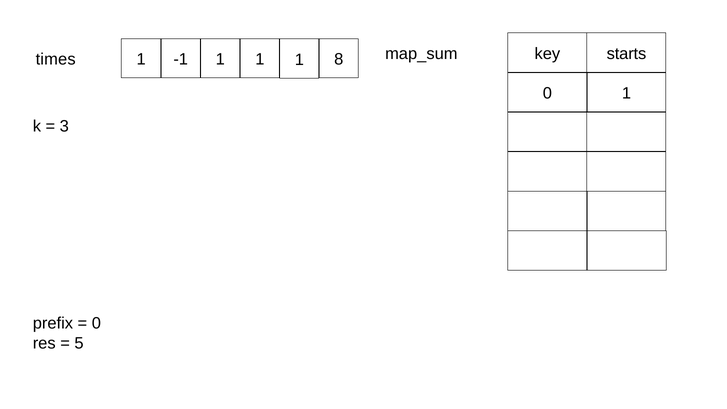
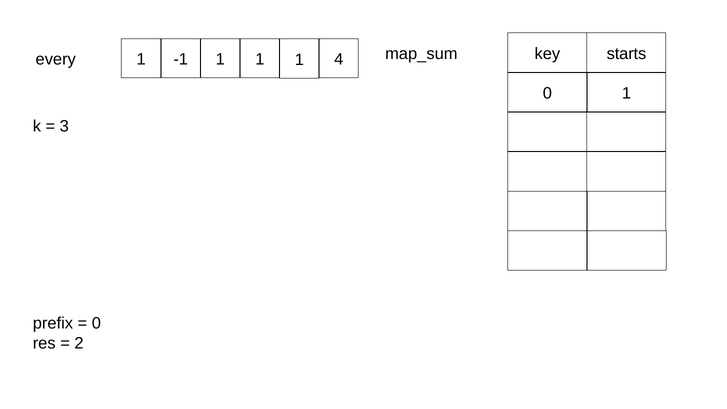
times: times -> every (56, 60)
8: 8 -> 4 (339, 59)
5: 5 -> 2 (79, 343)
